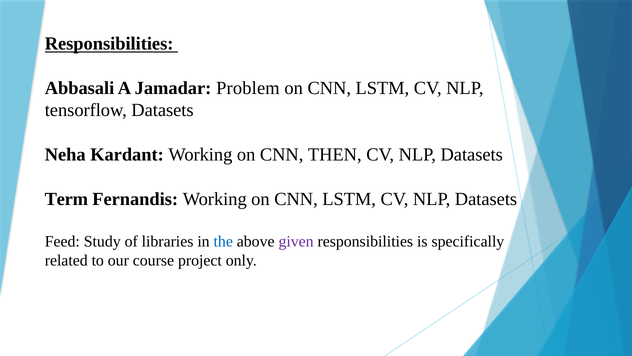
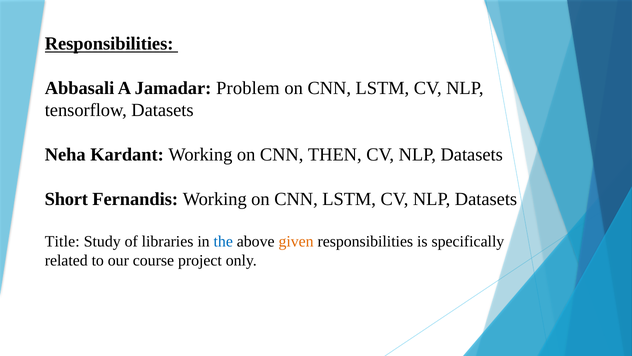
Term: Term -> Short (66, 199)
Feed: Feed -> Title (62, 241)
given colour: purple -> orange (296, 241)
